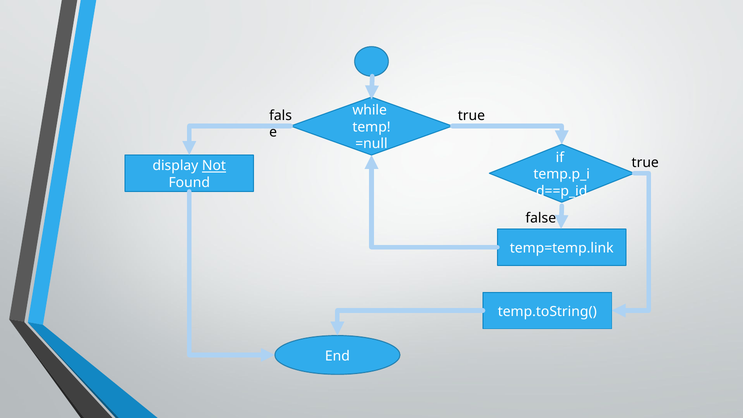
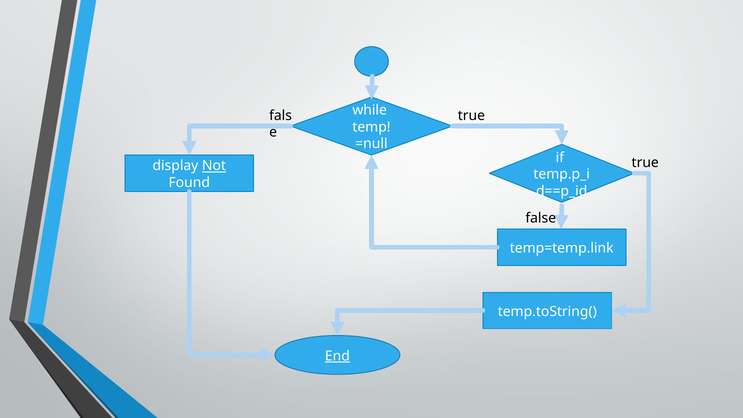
End underline: none -> present (337, 356)
